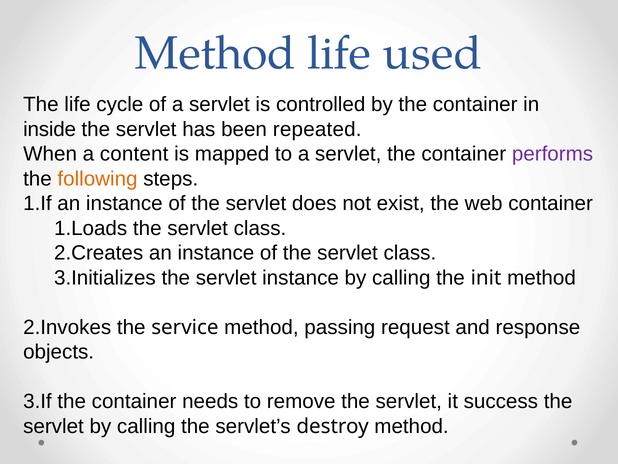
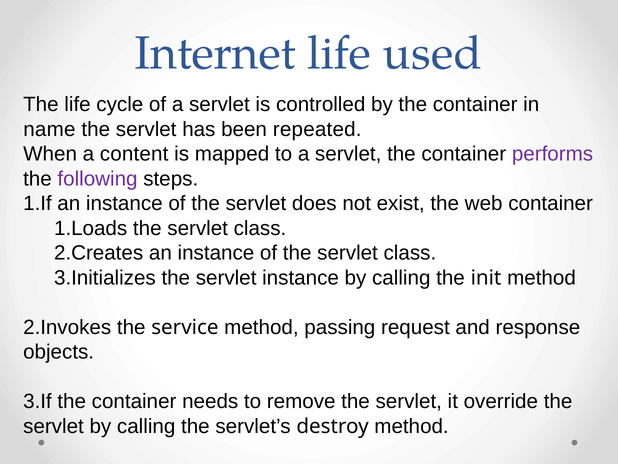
Method: Method -> Internet (215, 53)
inside: inside -> name (49, 129)
following colour: orange -> purple (98, 179)
success: success -> override (501, 401)
